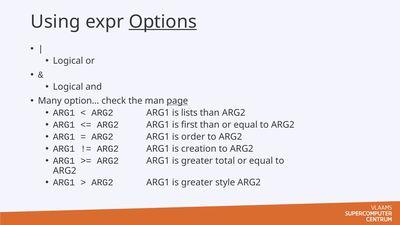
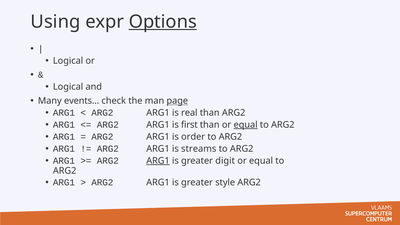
option…: option… -> events… (82, 101)
lists: lists -> real (189, 113)
equal underline: none -> present (246, 125)
creation: creation -> streams (199, 149)
ARG1 underline: none -> present (158, 161)
total: total -> digit (225, 161)
